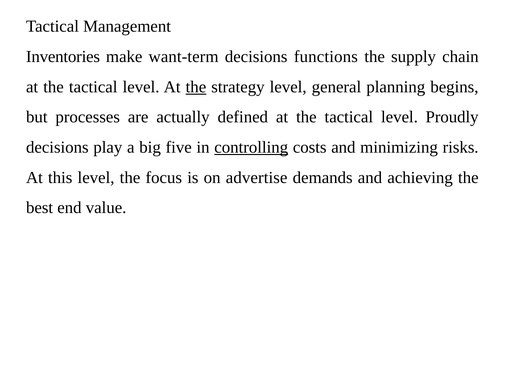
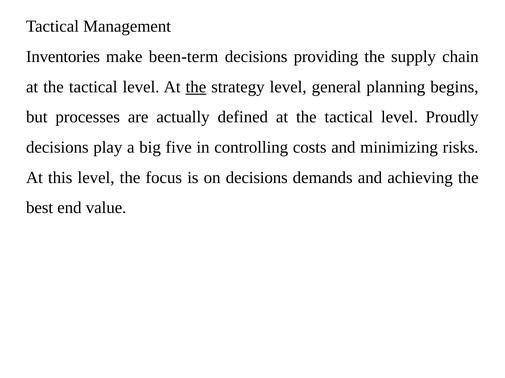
want-term: want-term -> been-term (184, 57)
functions: functions -> providing (326, 57)
controlling underline: present -> none (251, 148)
on advertise: advertise -> decisions (257, 178)
